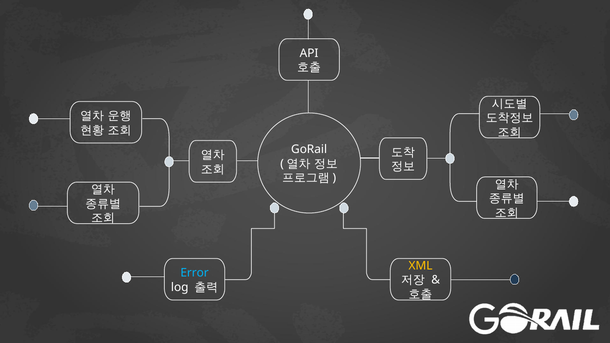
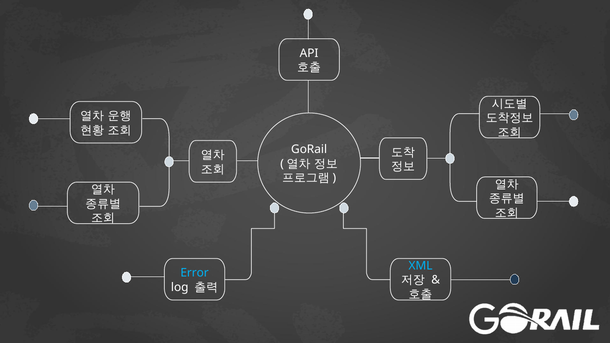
XML colour: yellow -> light blue (421, 266)
